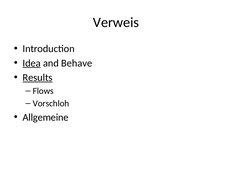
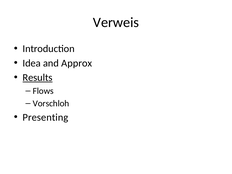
Idea underline: present -> none (32, 63)
Behave: Behave -> Approx (77, 63)
Allgemeine: Allgemeine -> Presenting (45, 117)
